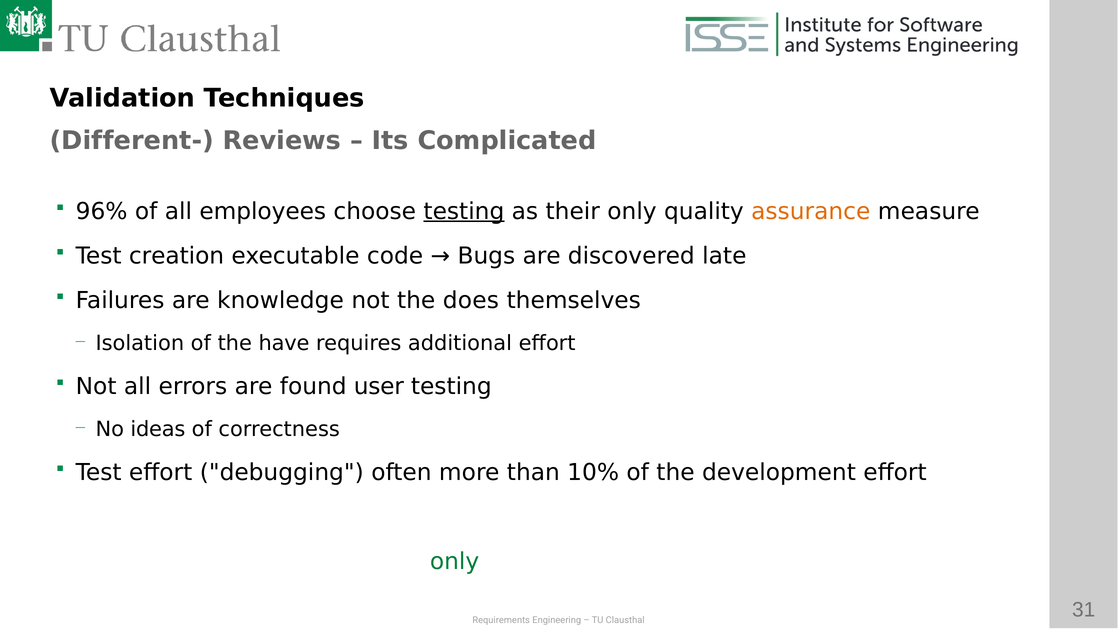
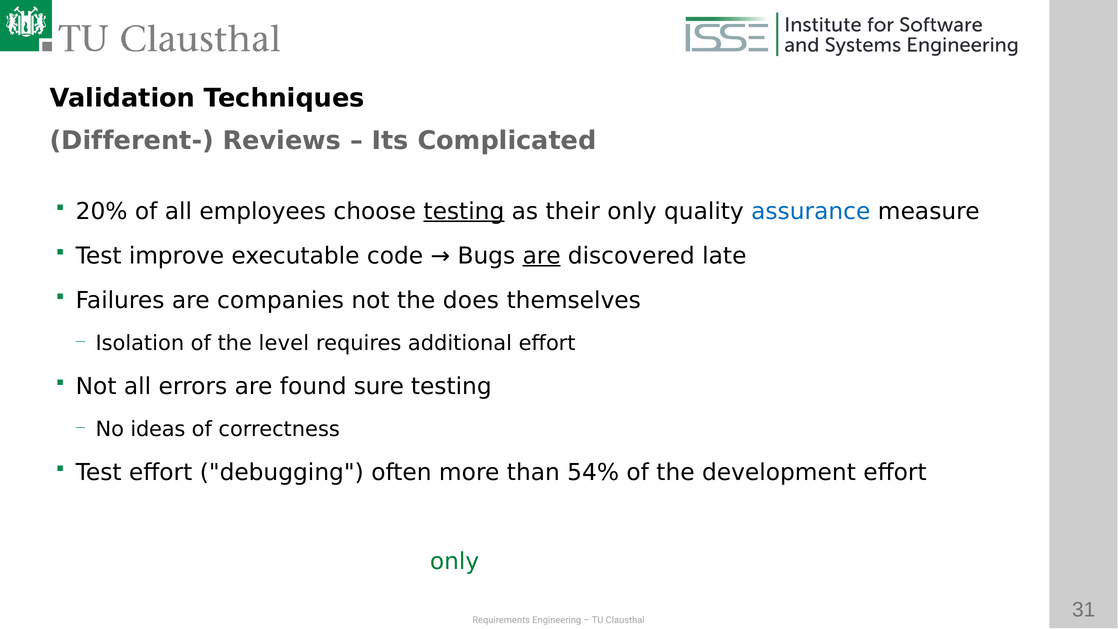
96%: 96% -> 20% (102, 211)
assurance colour: orange -> blue (811, 211)
creation: creation -> improve (177, 256)
are underline: none -> present (542, 256)
knowledge: knowledge -> companies (280, 300)
have: have -> level (284, 343)
user: user -> sure (379, 386)
10%: 10% -> 54% (593, 473)
